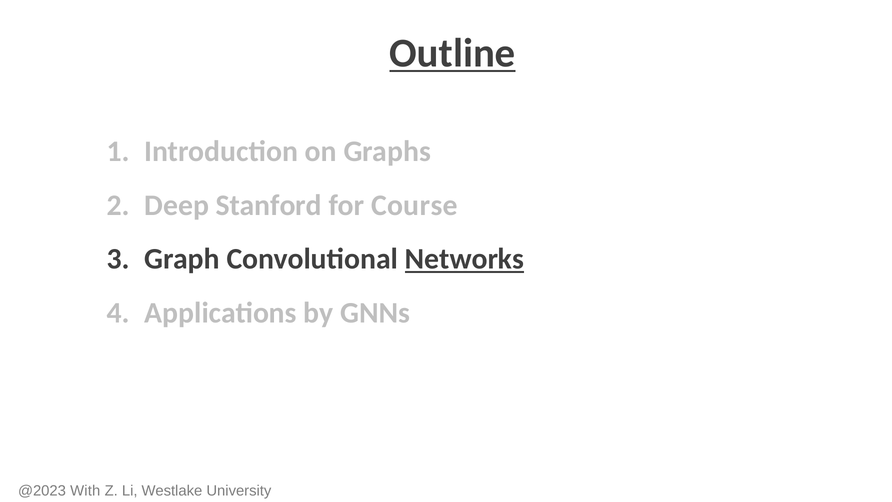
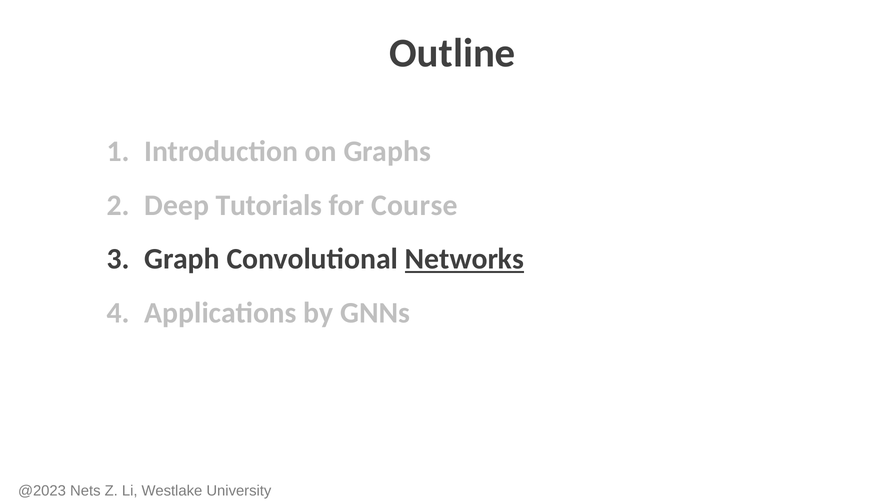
Outline underline: present -> none (452, 53)
Stanford: Stanford -> Tutorials (269, 205)
With: With -> Nets (85, 491)
